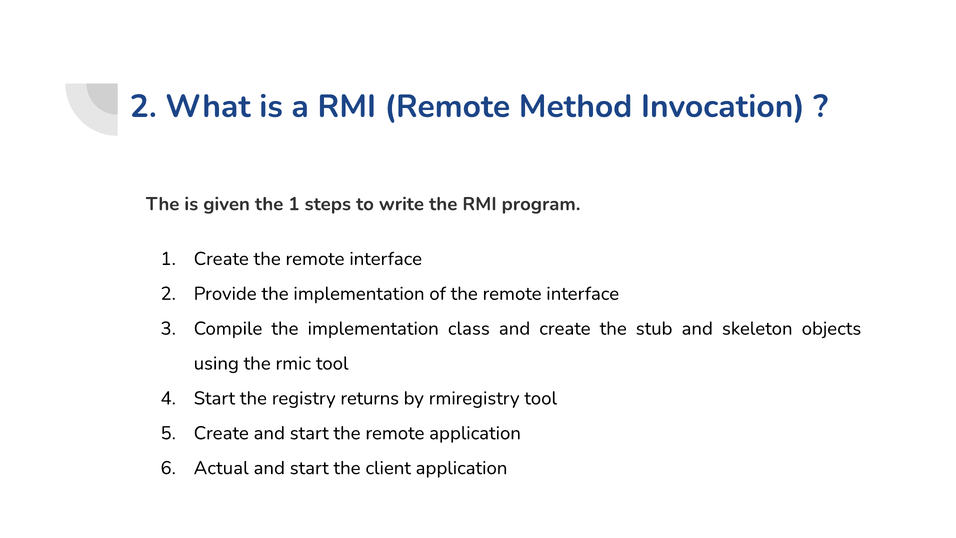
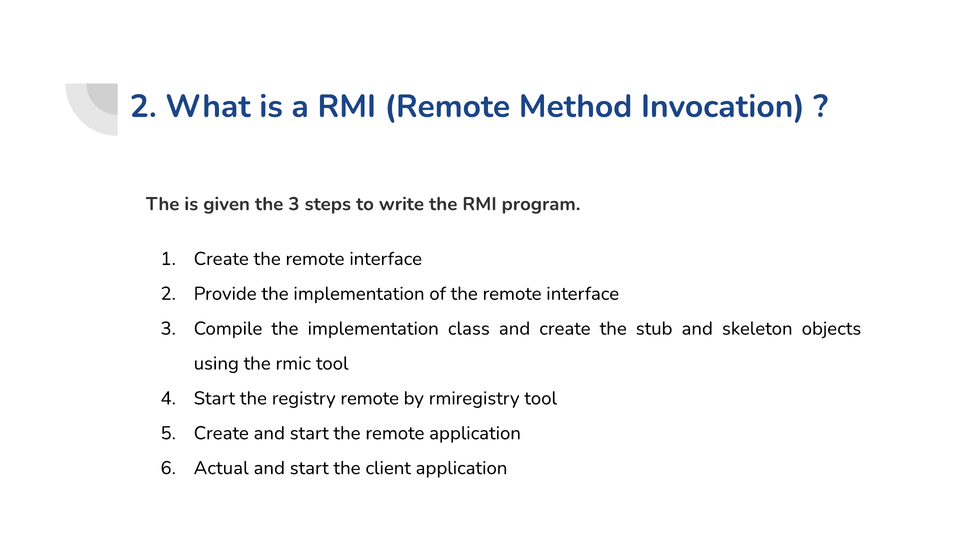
the 1: 1 -> 3 (294, 204)
registry returns: returns -> remote (370, 398)
